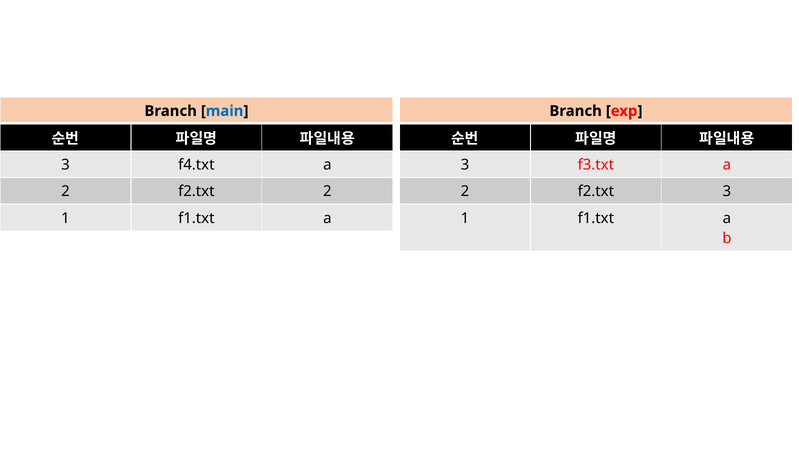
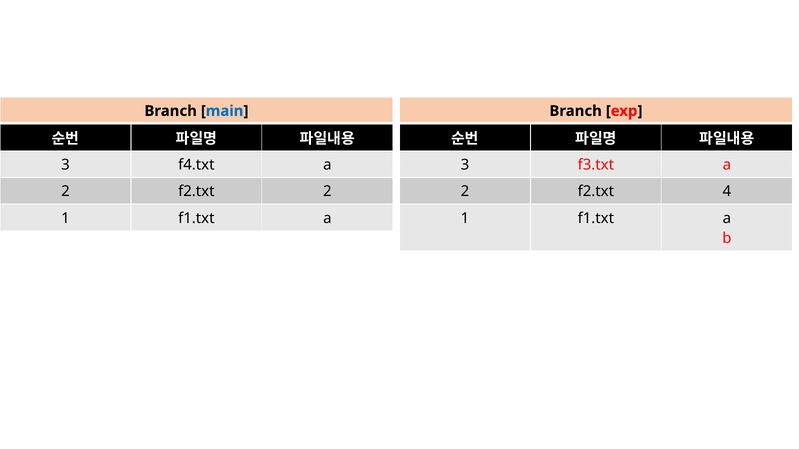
f2.txt 3: 3 -> 4 (727, 192)
